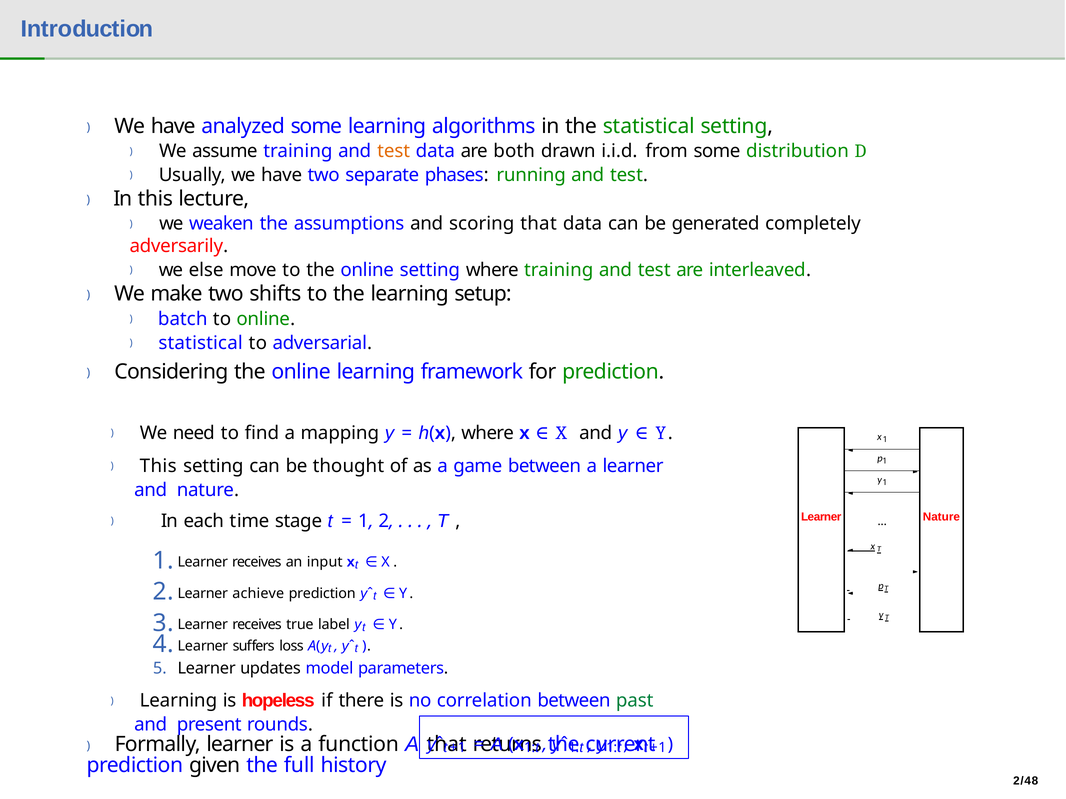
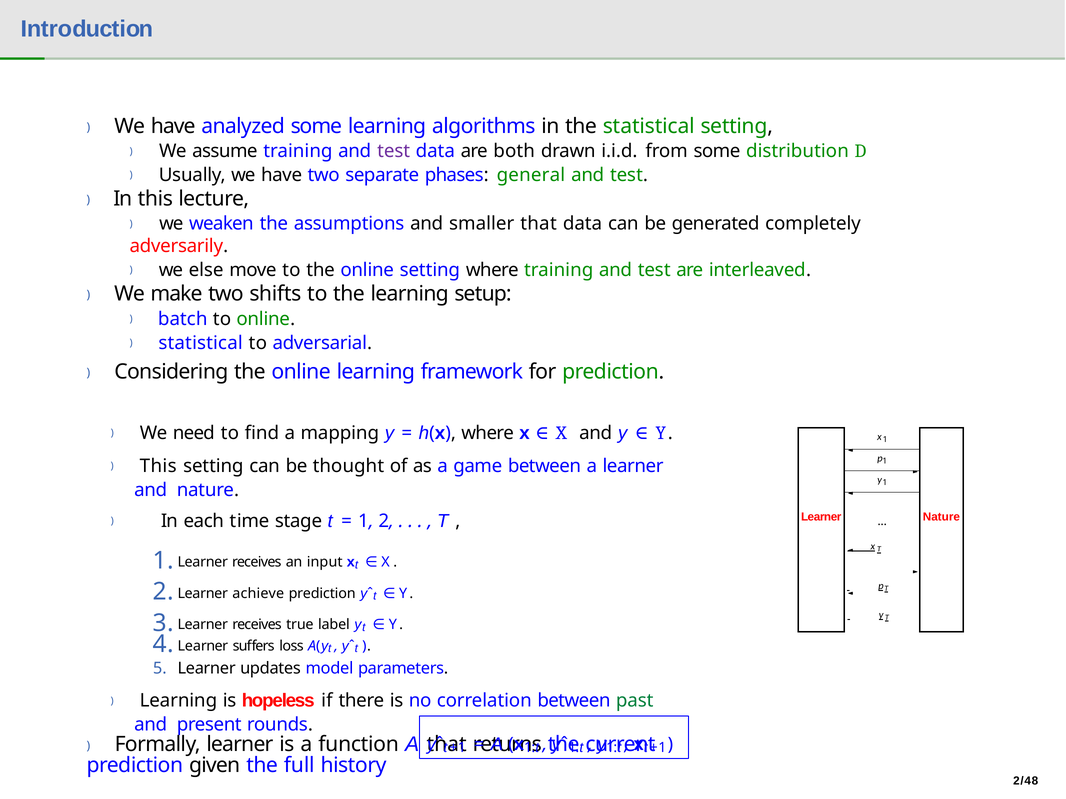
test colour: orange -> purple (394, 151)
running: running -> general (531, 175)
scoring: scoring -> smaller (482, 224)
